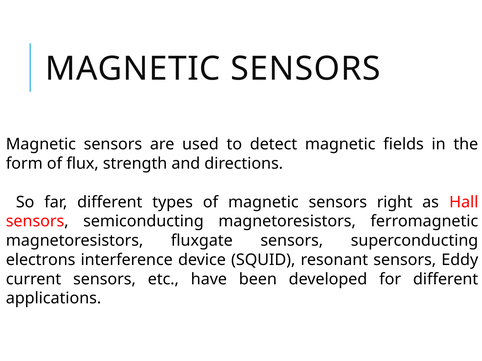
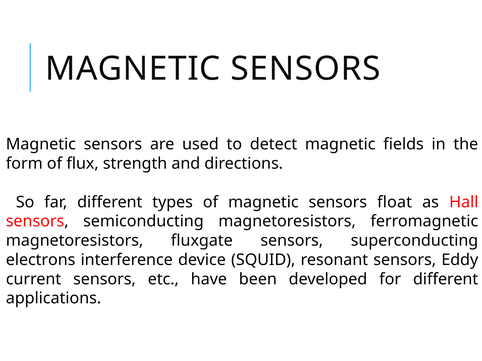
right: right -> float (395, 202)
